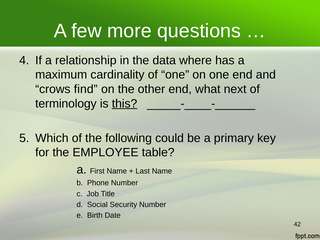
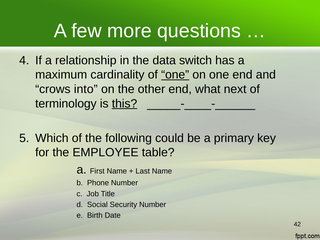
where: where -> switch (196, 60)
one underline: none -> present (175, 75)
find: find -> into (86, 89)
